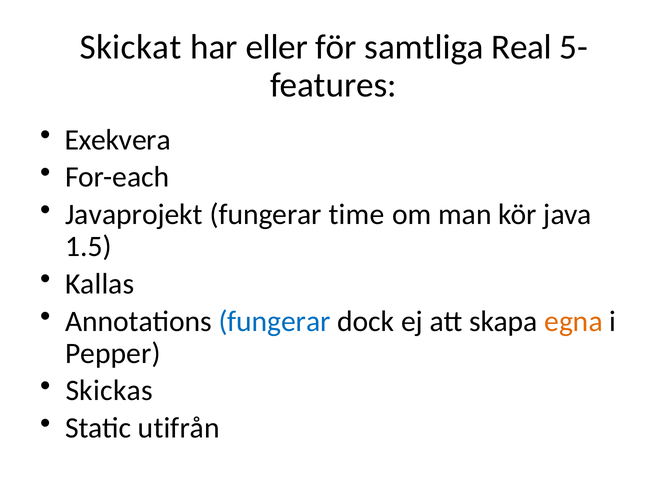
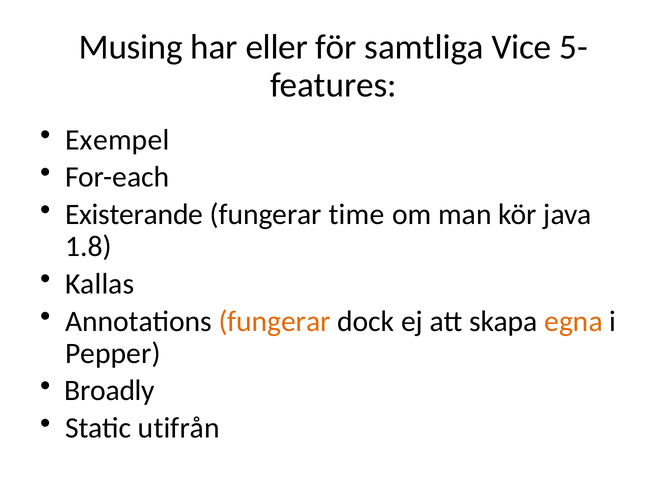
Skickat: Skickat -> Musing (131, 47)
Real: Real -> Vice (521, 47)
Exekvera: Exekvera -> Exempel (117, 140)
Javaprojekt: Javaprojekt -> Existerande (134, 215)
1.5: 1.5 -> 1.8 (88, 247)
fungerar colour: blue -> orange (275, 321)
Skickas: Skickas -> Broadly (110, 391)
